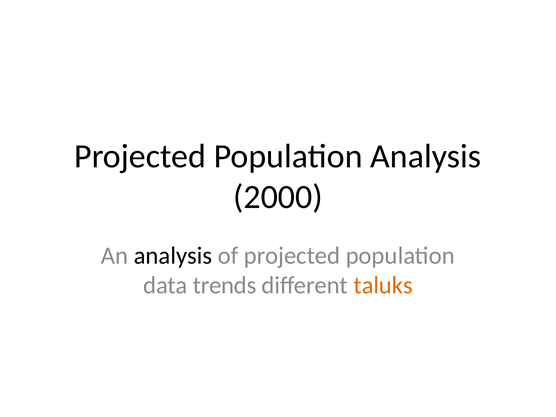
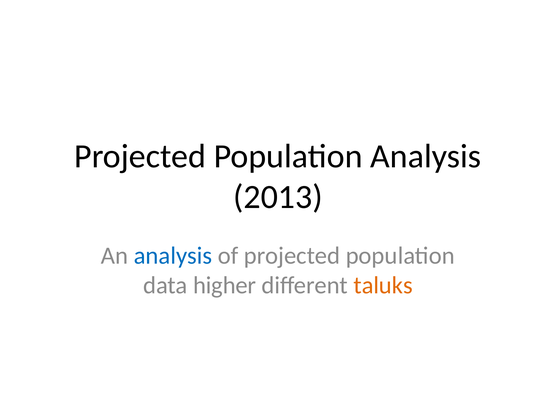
2000: 2000 -> 2013 (278, 197)
analysis colour: black -> blue (173, 256)
trends: trends -> higher (225, 285)
